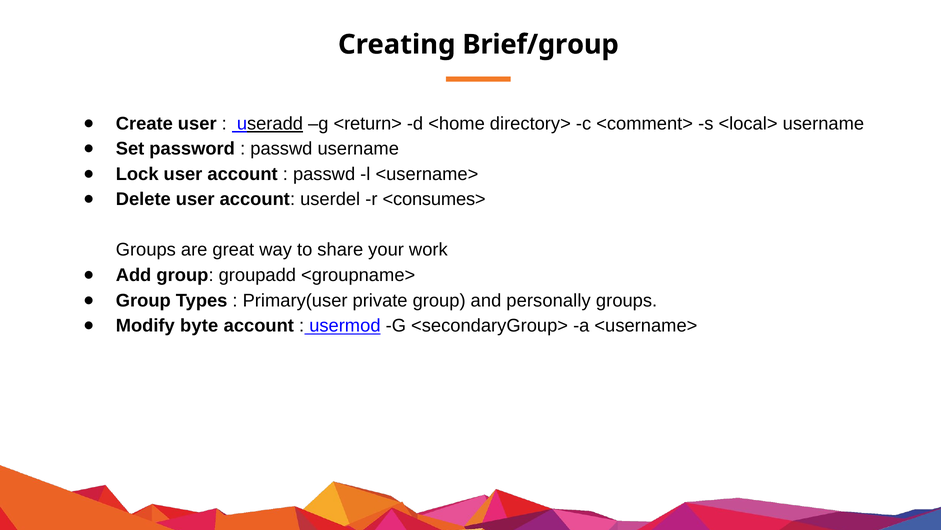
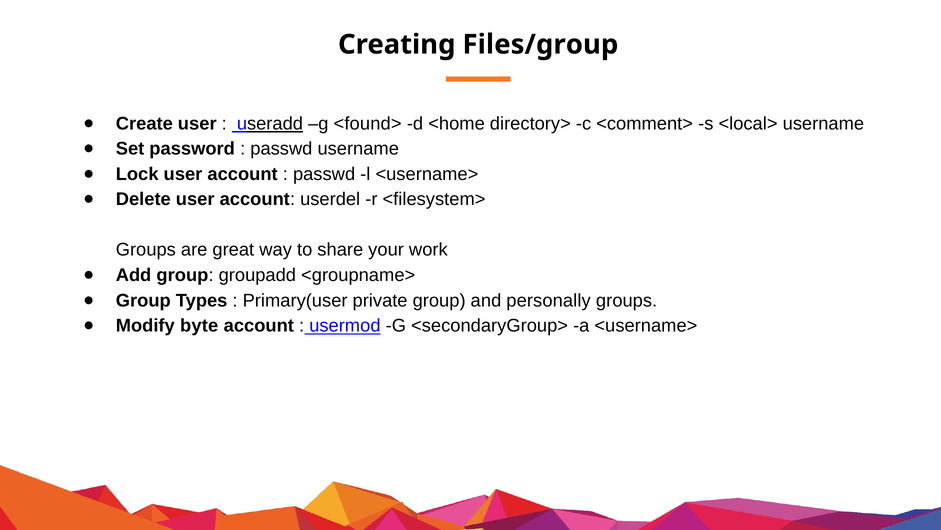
Brief/group: Brief/group -> Files/group (540, 44)
<return>: <return> -> <found> (368, 123)
<consumes>: <consumes> -> <filesystem> (434, 199)
